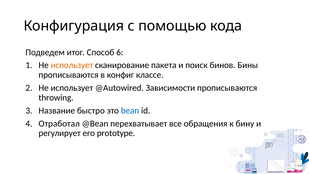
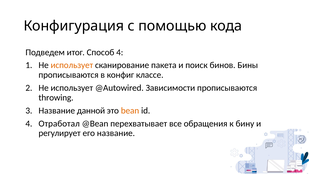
Способ 6: 6 -> 4 (120, 52)
быстро: быстро -> данной (91, 110)
bean colour: blue -> orange (130, 110)
его prototype: prototype -> название (116, 133)
